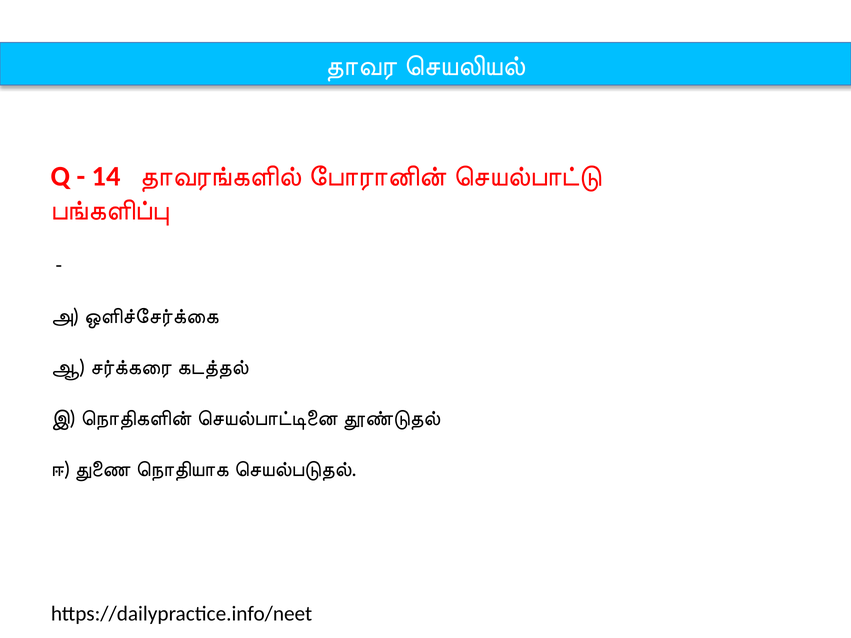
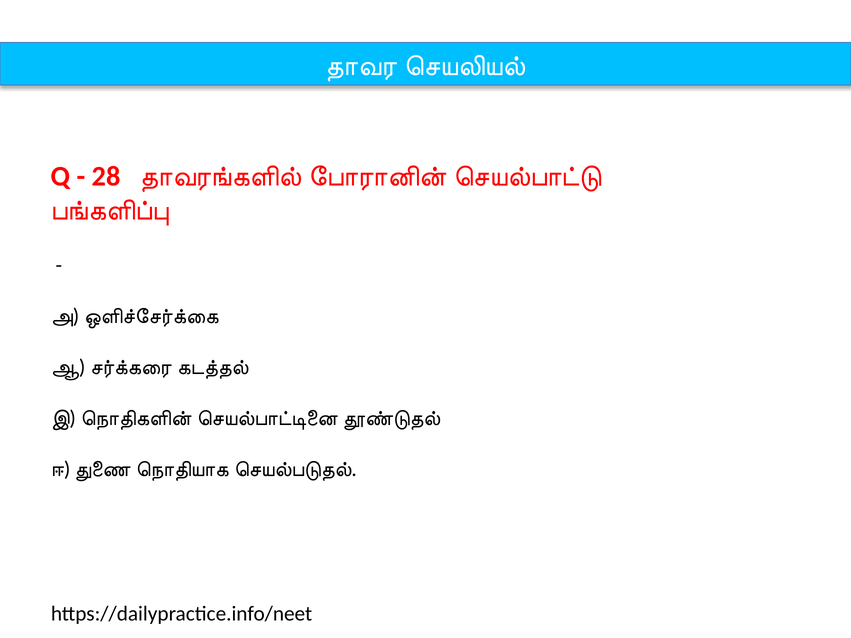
14: 14 -> 28 (106, 176)
